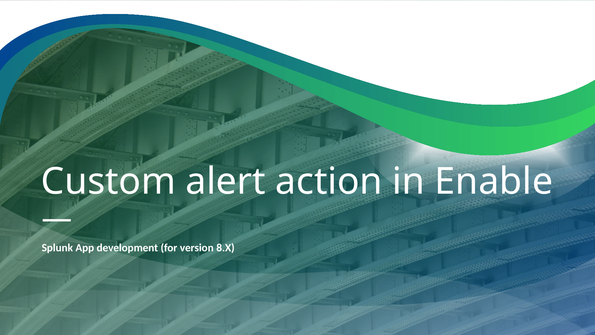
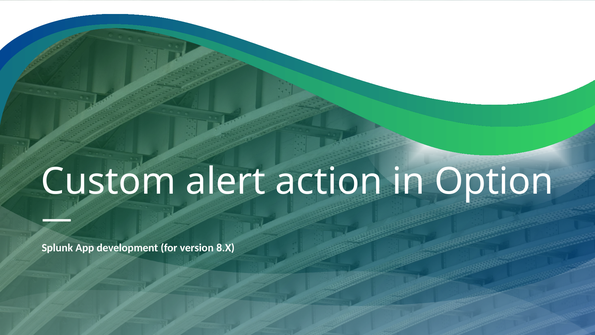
Enable: Enable -> Option (494, 181)
